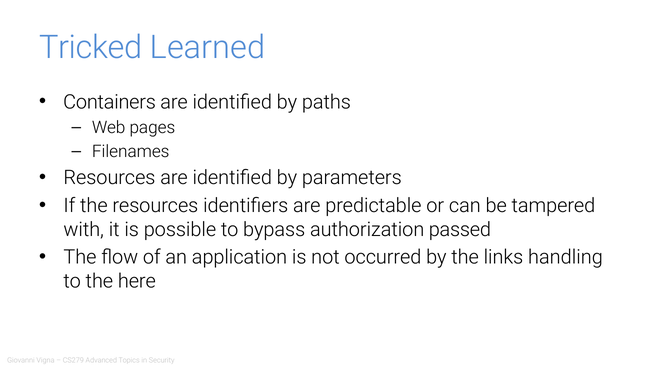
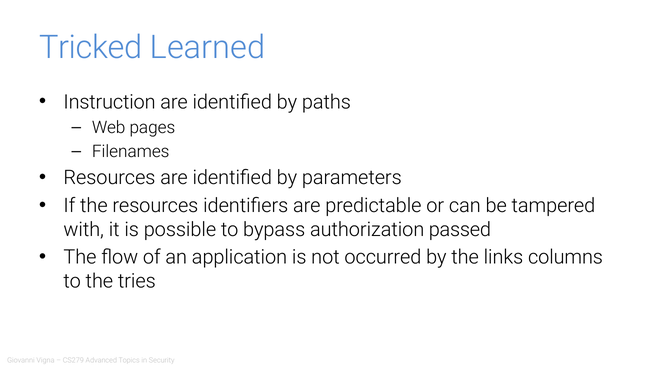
Containers: Containers -> Instruction (110, 102)
handling: handling -> columns (565, 257)
here: here -> tries (137, 281)
